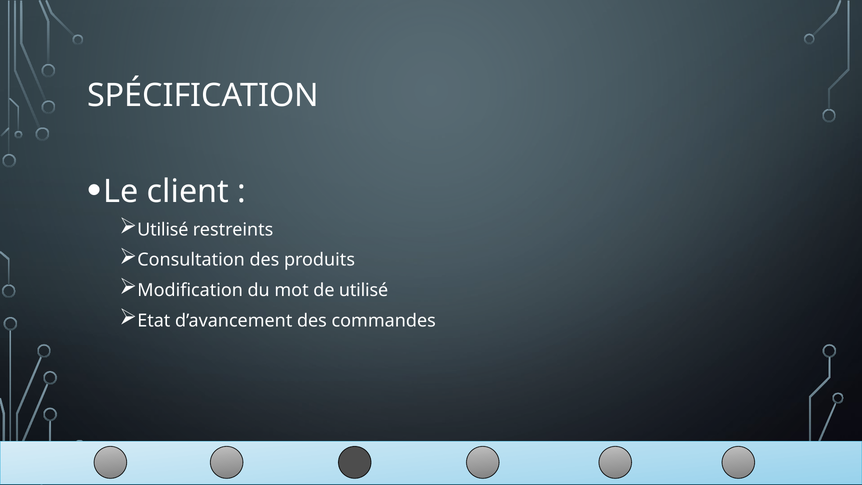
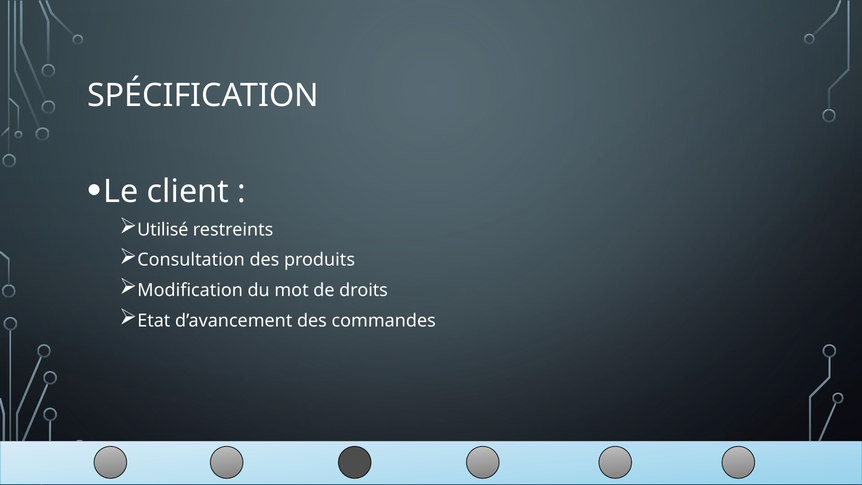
de utilisé: utilisé -> droits (364, 290)
